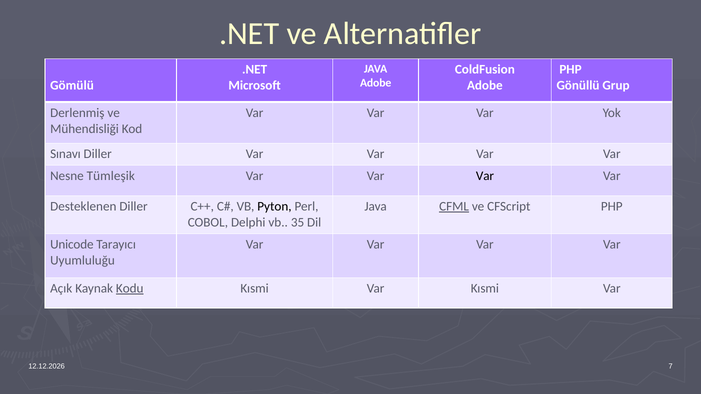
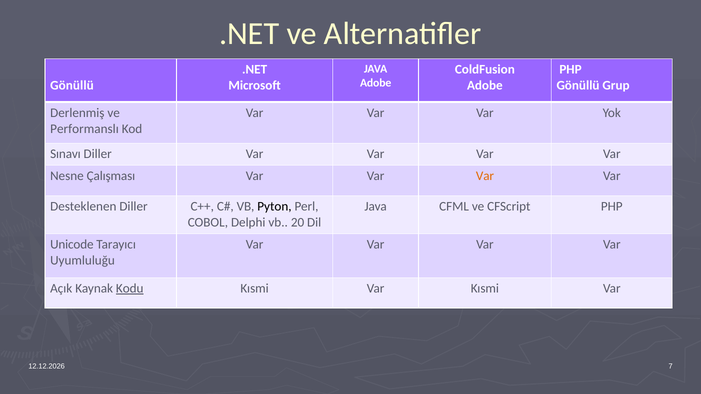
Gömülü: Gömülü -> Gönüllü (72, 86)
Mühendisliği: Mühendisliği -> Performanslı (85, 129)
Tümleşik: Tümleşik -> Çalışması (111, 176)
Var colour: black -> orange (485, 176)
CFML underline: present -> none (454, 207)
35: 35 -> 20 (298, 223)
